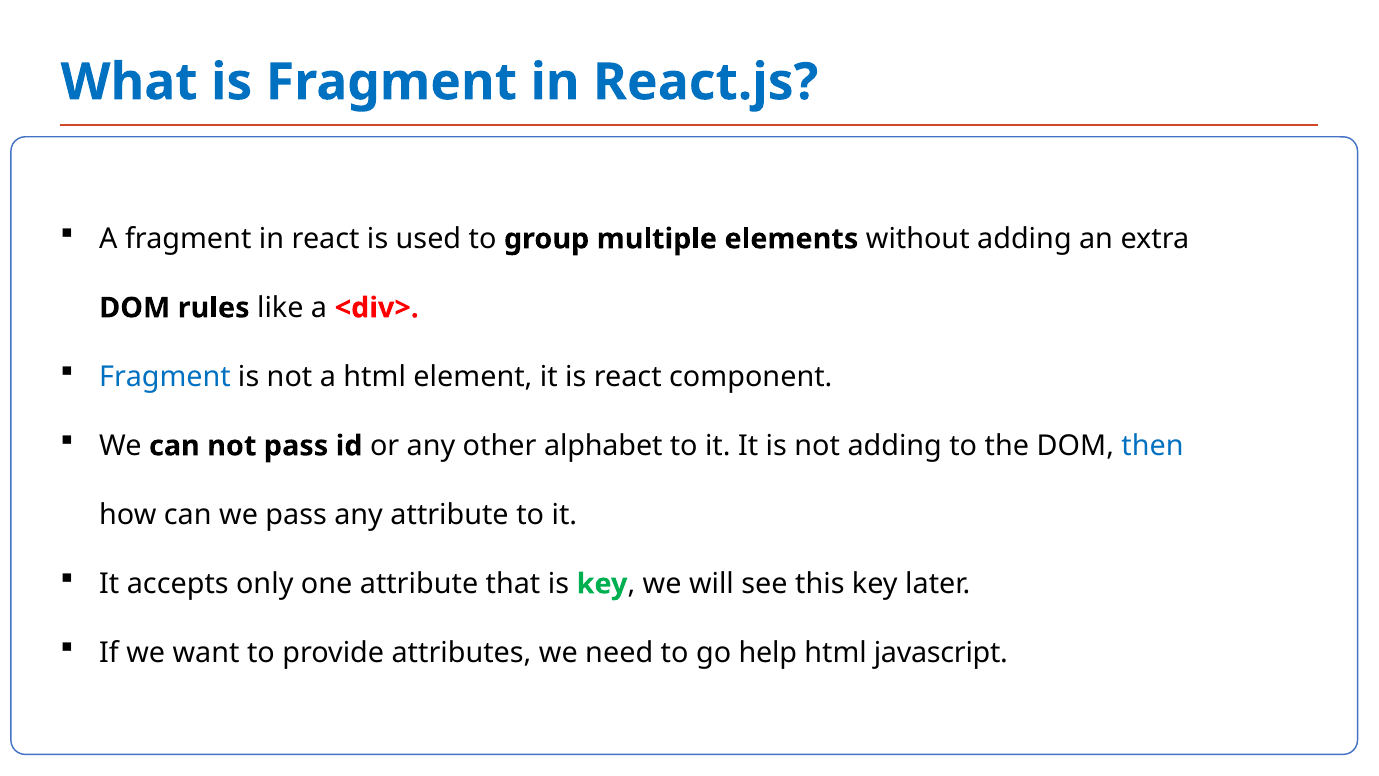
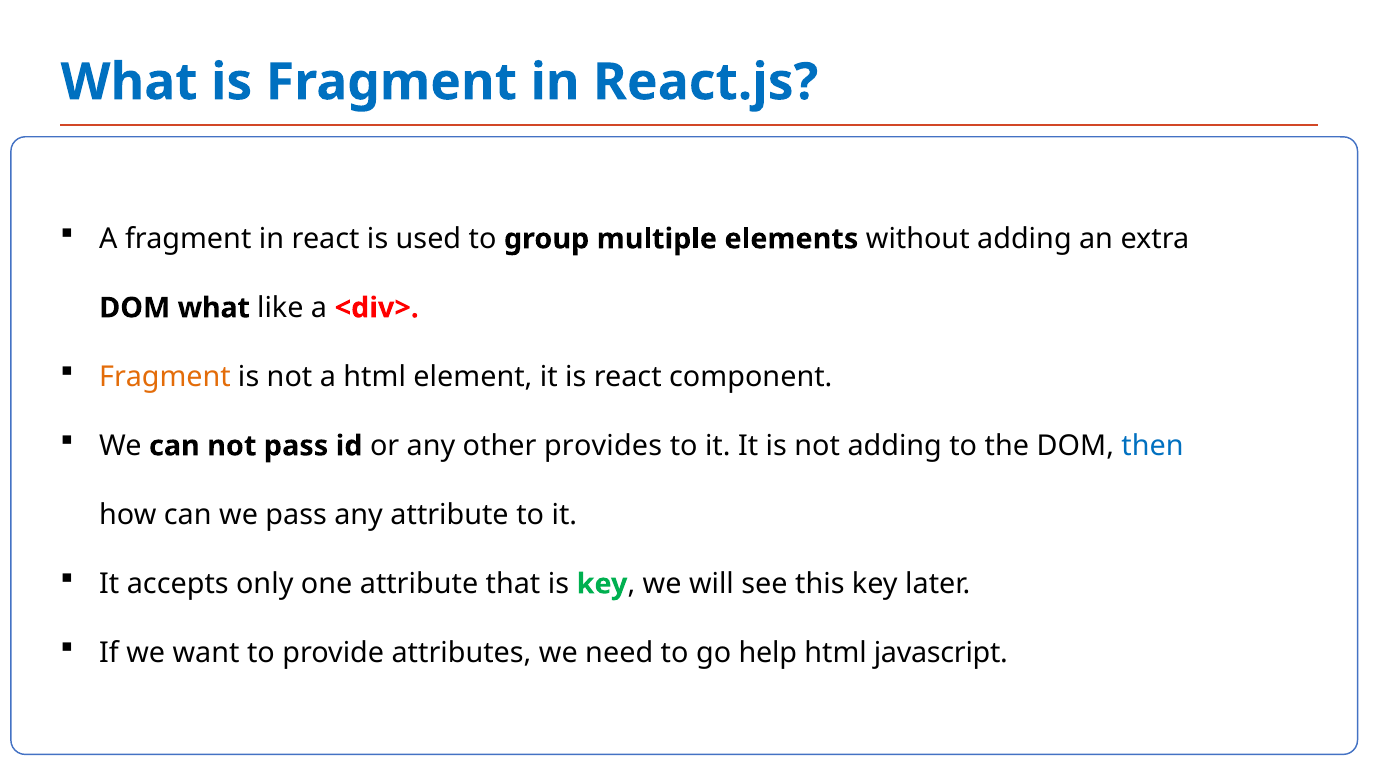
DOM rules: rules -> what (214, 308)
Fragment colour: blue -> orange (165, 377)
alphabet: alphabet -> provides (603, 446)
